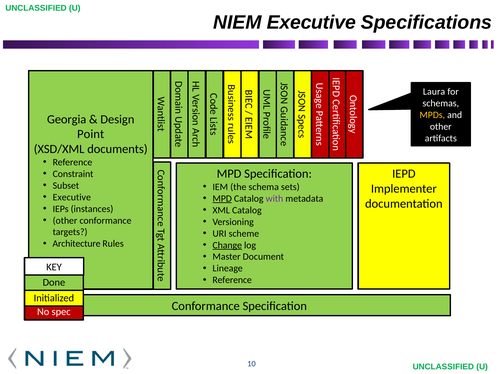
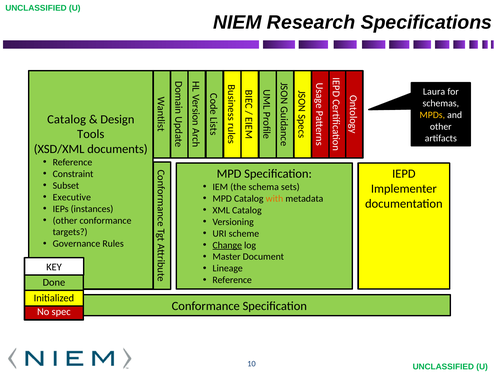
NIEM Executive: Executive -> Research (311, 23)
Georgia: Georgia -> Catalog (67, 119)
Point: Point -> Tools (91, 134)
MPD underline: present -> none (222, 199)
with colour: purple -> orange (274, 199)
Architecture: Architecture -> Governance (76, 244)
